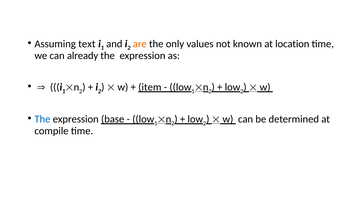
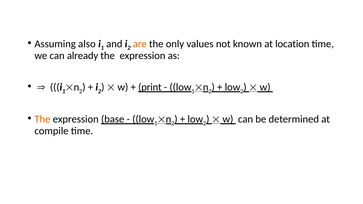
text: text -> also (87, 44)
item: item -> print (150, 87)
The colour: blue -> orange (42, 119)
